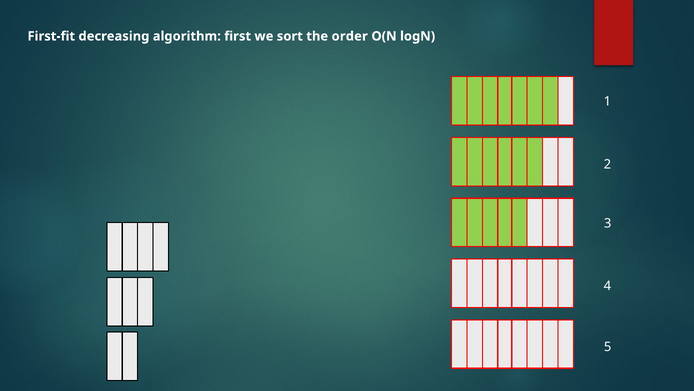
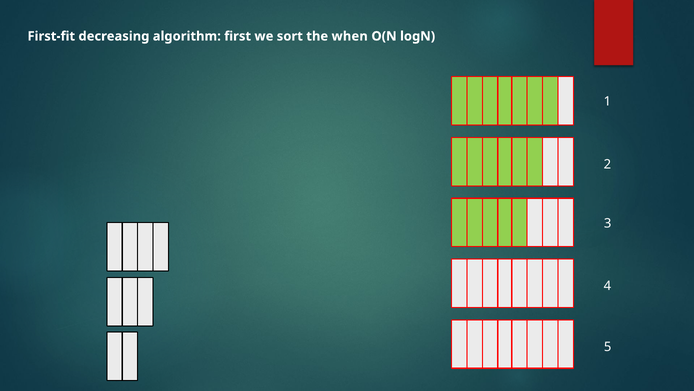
order: order -> when (350, 36)
